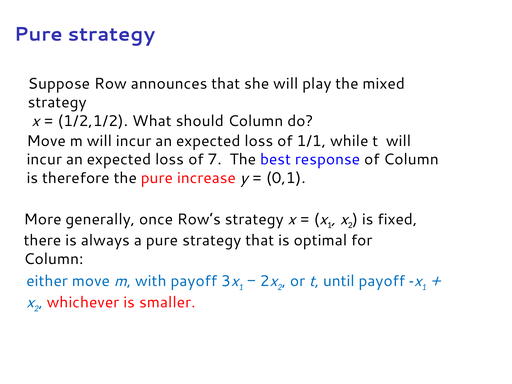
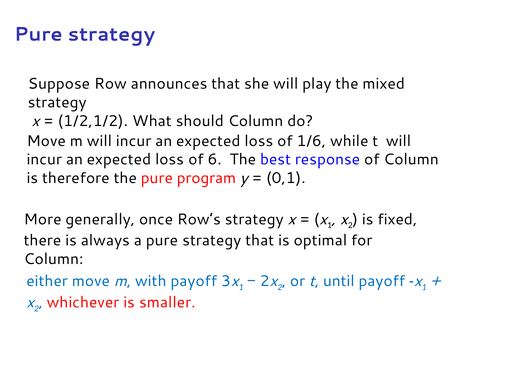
1/1: 1/1 -> 1/6 (311, 141)
7: 7 -> 6 (215, 160)
increase: increase -> program (206, 178)
